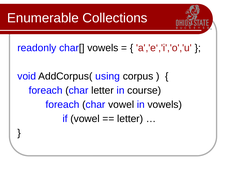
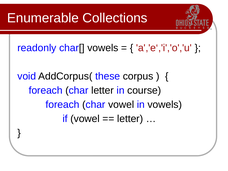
using: using -> these (108, 76)
